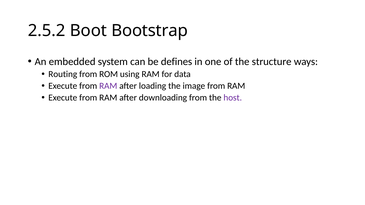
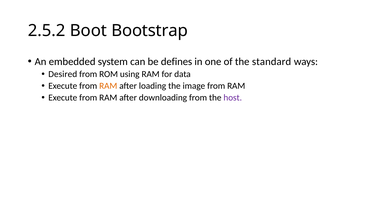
structure: structure -> standard (272, 62)
Routing: Routing -> Desired (63, 74)
RAM colour: purple -> orange (108, 86)
